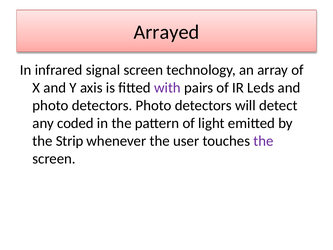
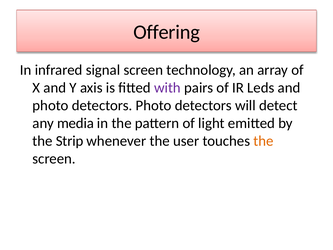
Arrayed: Arrayed -> Offering (167, 32)
coded: coded -> media (75, 123)
the colour: purple -> orange (263, 141)
